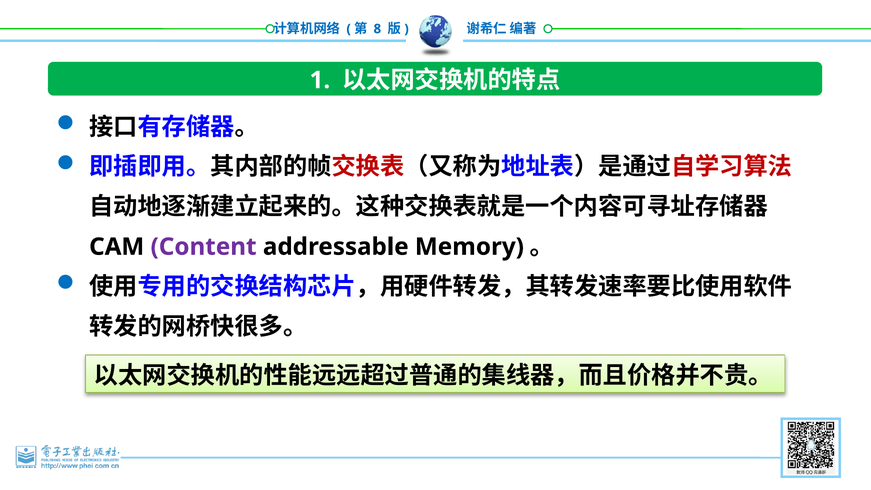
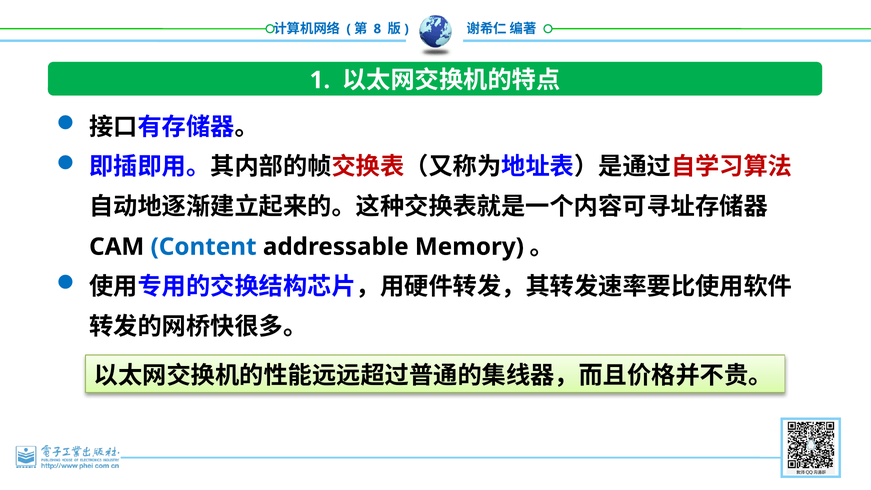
Content colour: purple -> blue (204, 247)
